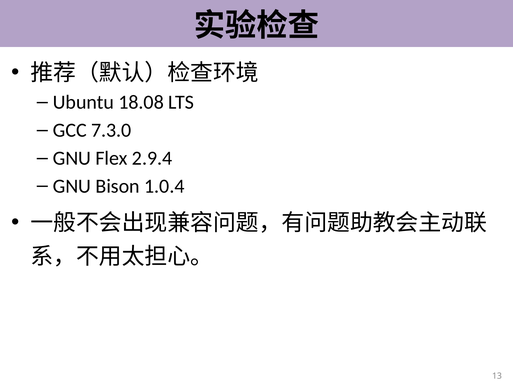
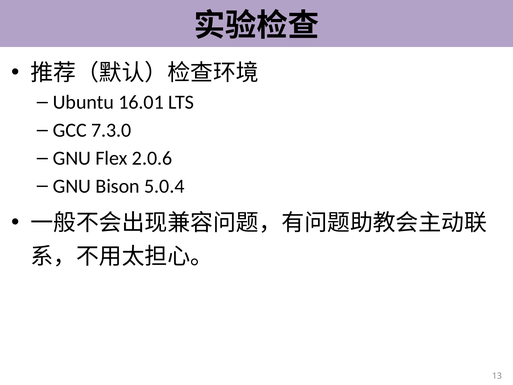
18.08: 18.08 -> 16.01 (141, 102)
2.9.4: 2.9.4 -> 2.0.6 (152, 158)
1.0.4: 1.0.4 -> 5.0.4 (164, 186)
